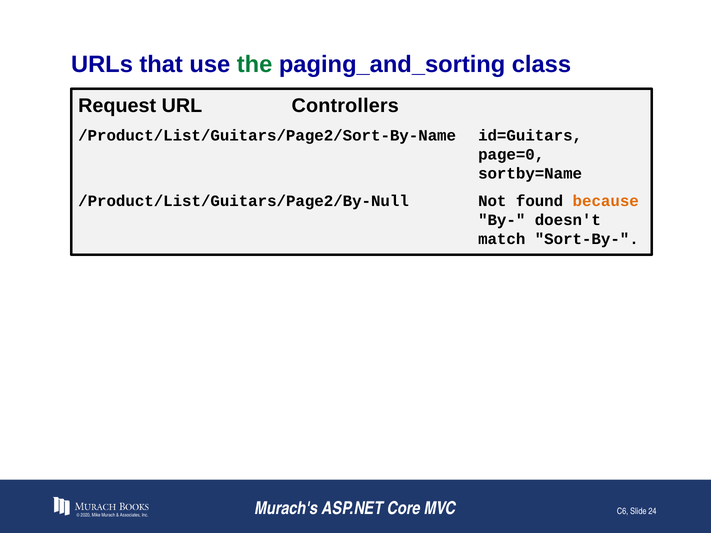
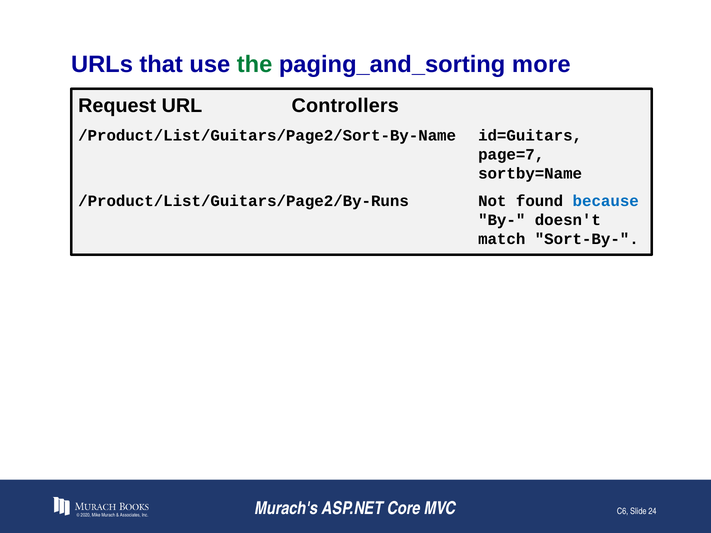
class: class -> more (541, 65)
page=0: page=0 -> page=7 (511, 155)
/Product/List/Guitars/Page2/By-Null: /Product/List/Guitars/Page2/By-Null -> /Product/List/Guitars/Page2/By-Runs (244, 201)
because colour: orange -> blue (606, 201)
